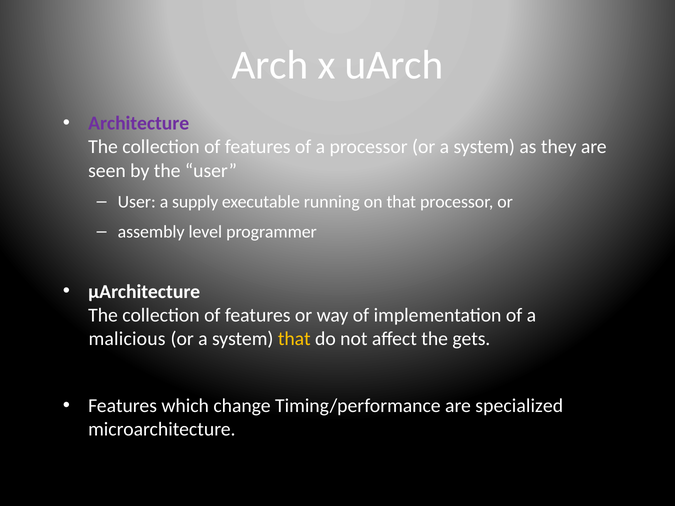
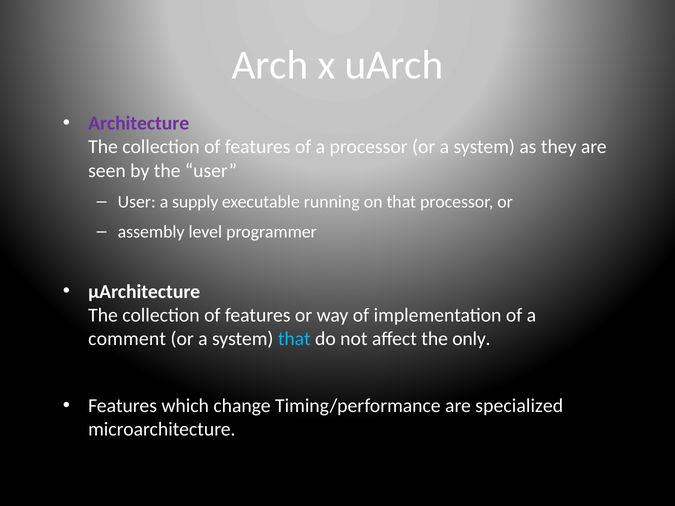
malicious: malicious -> comment (127, 339)
that colour: yellow -> light blue (294, 339)
gets: gets -> only (471, 339)
